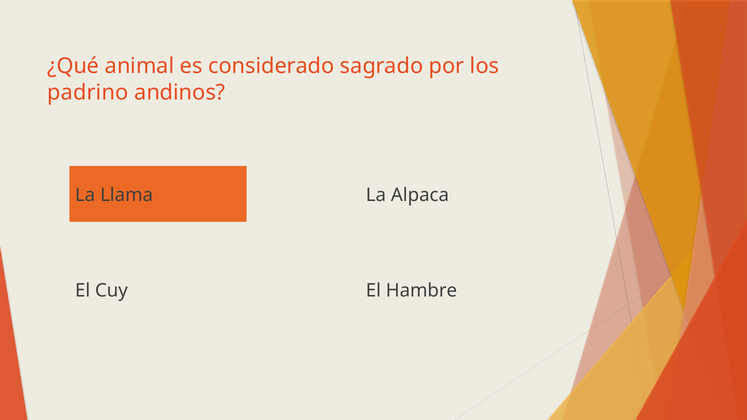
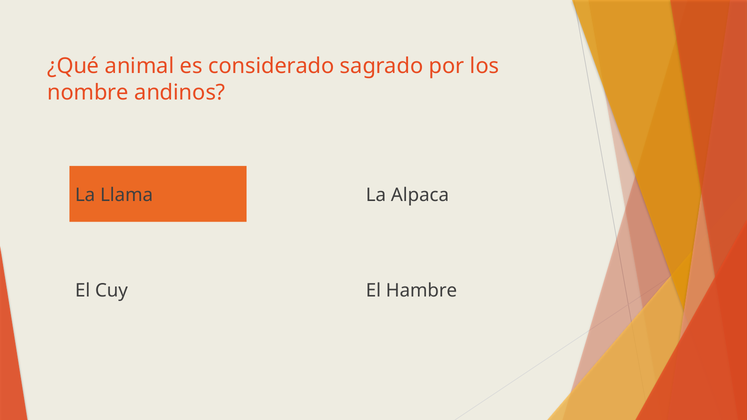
padrino: padrino -> nombre (88, 92)
